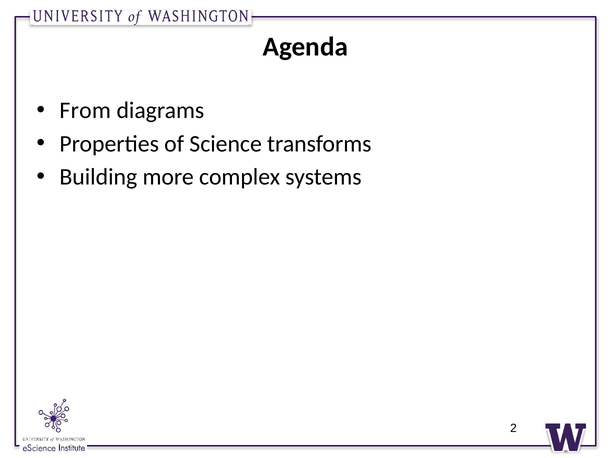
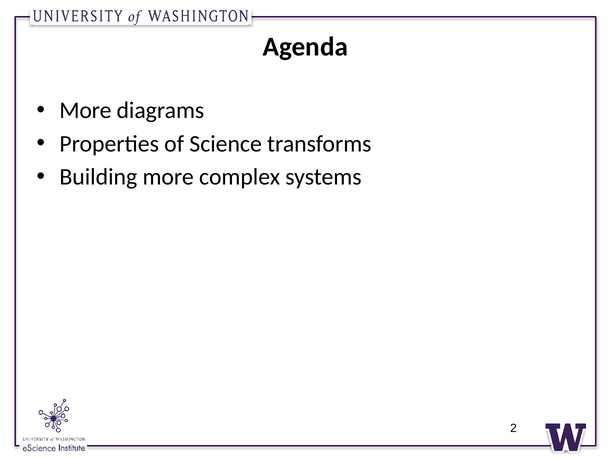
From: From -> More (85, 111)
